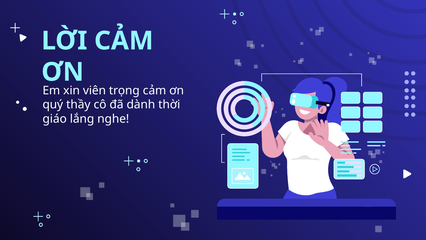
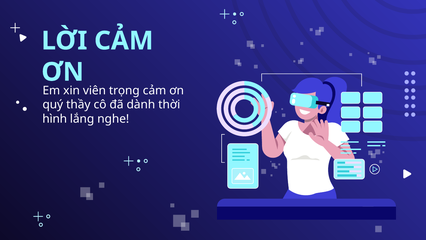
giáo: giáo -> hình (55, 119)
